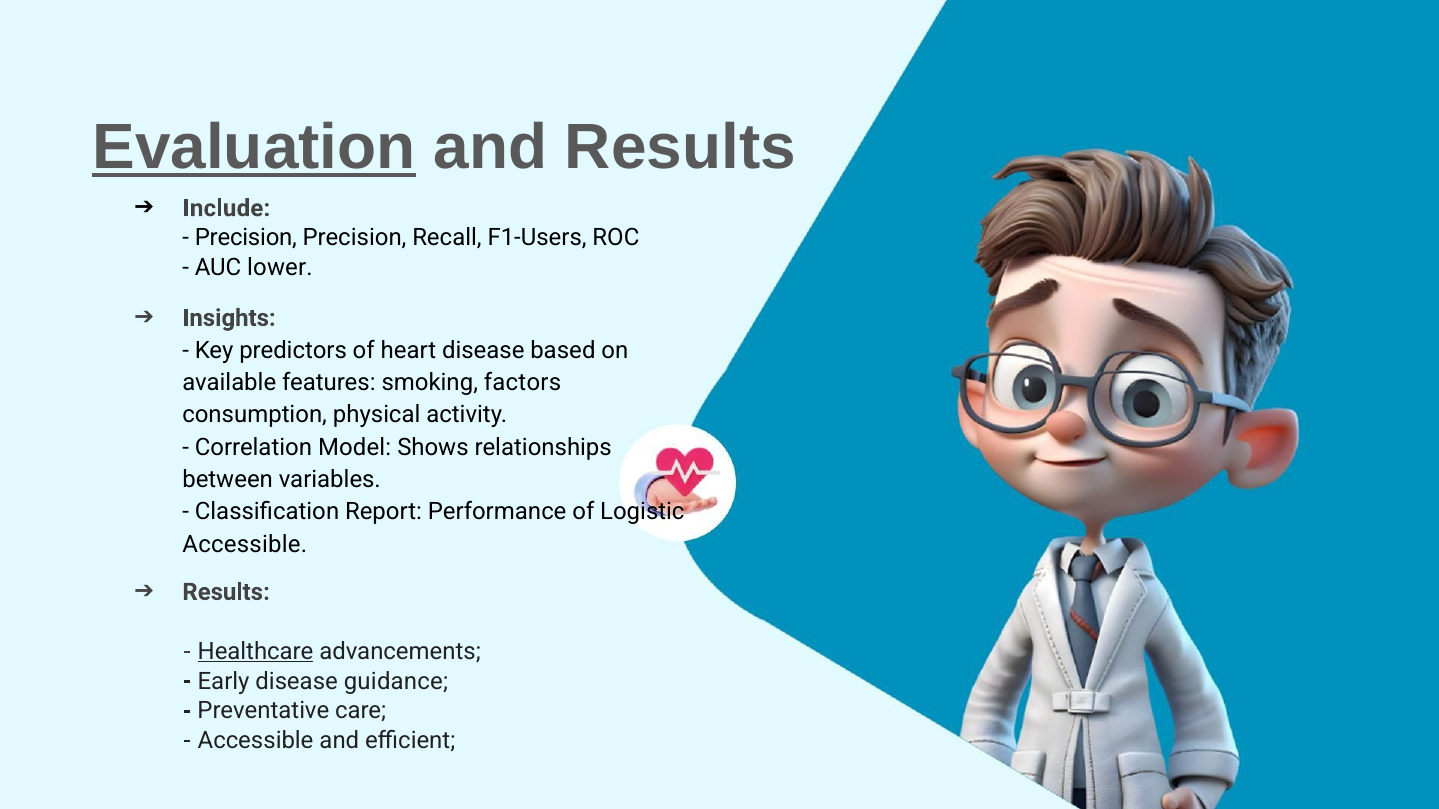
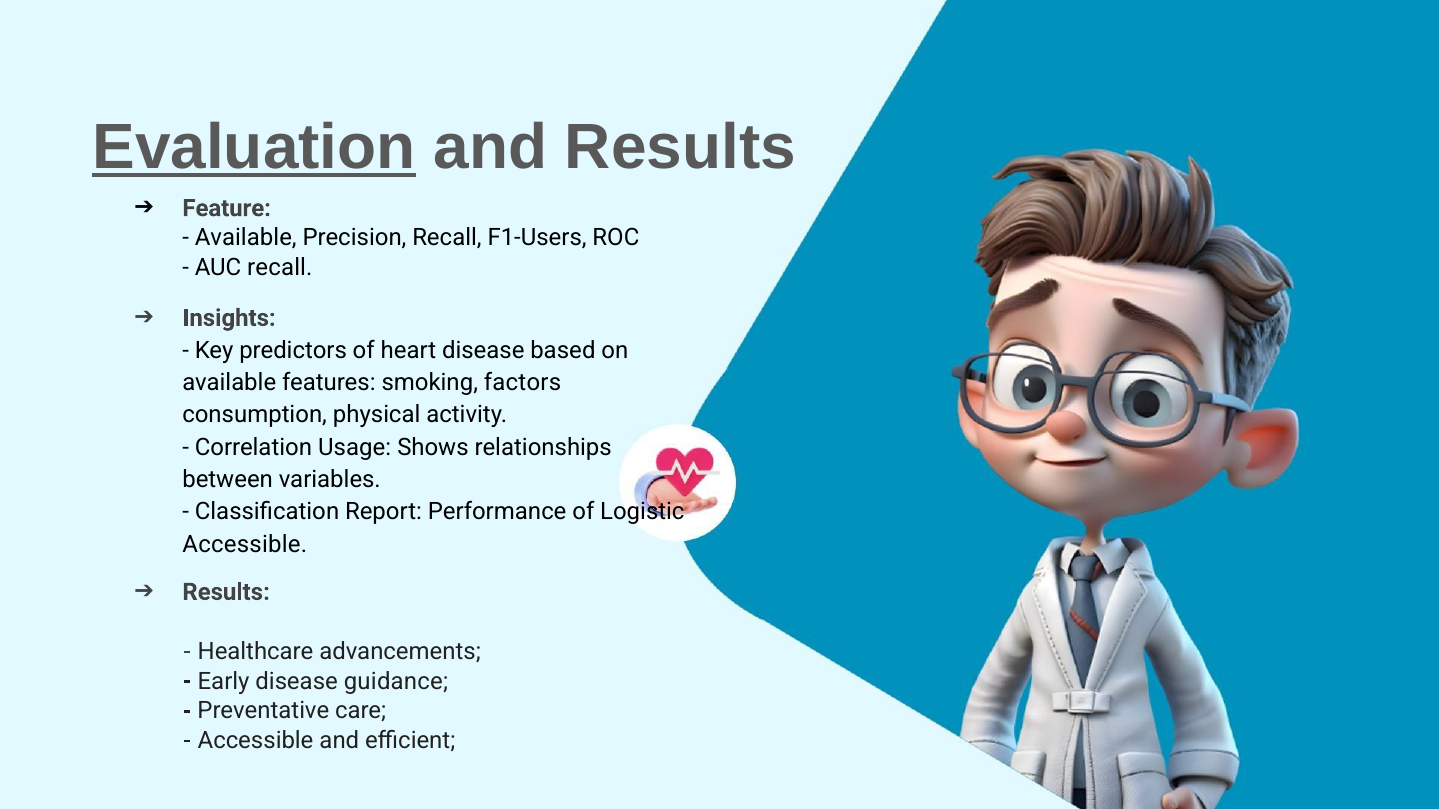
Include: Include -> Feature (227, 208)
Precision: Precision -> Available (246, 238)
AUC lower: lower -> recall (280, 268)
Model: Model -> Usage (355, 448)
Healthcare underline: present -> none (256, 652)
